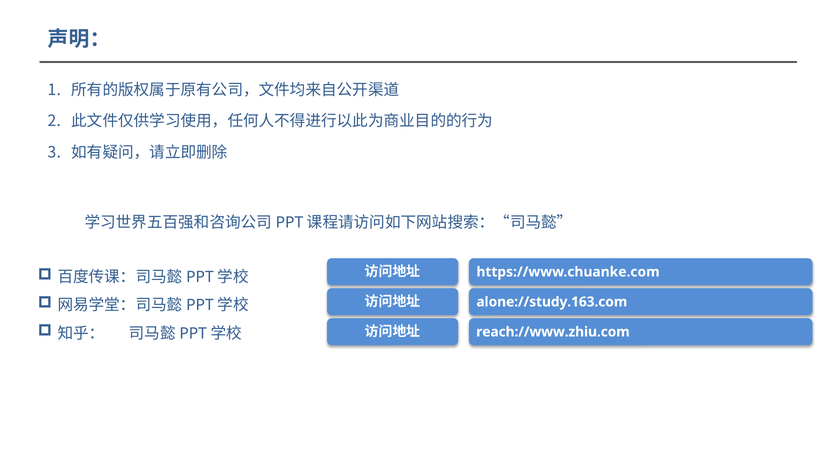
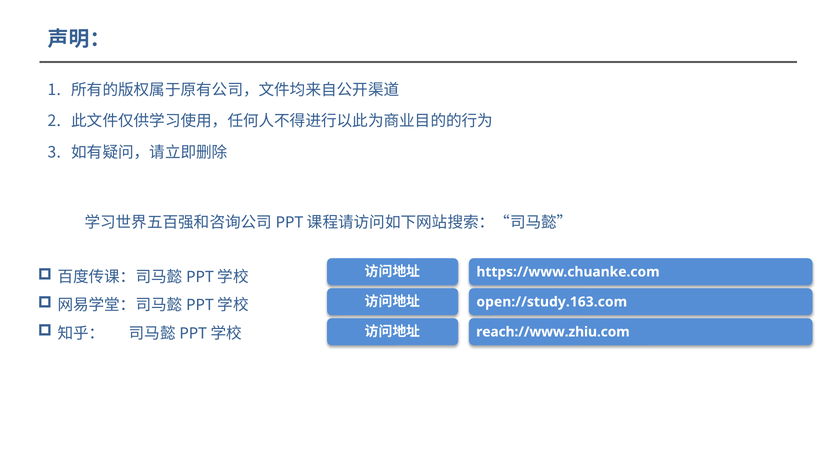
alone://study.163.com: alone://study.163.com -> open://study.163.com (552, 302)
